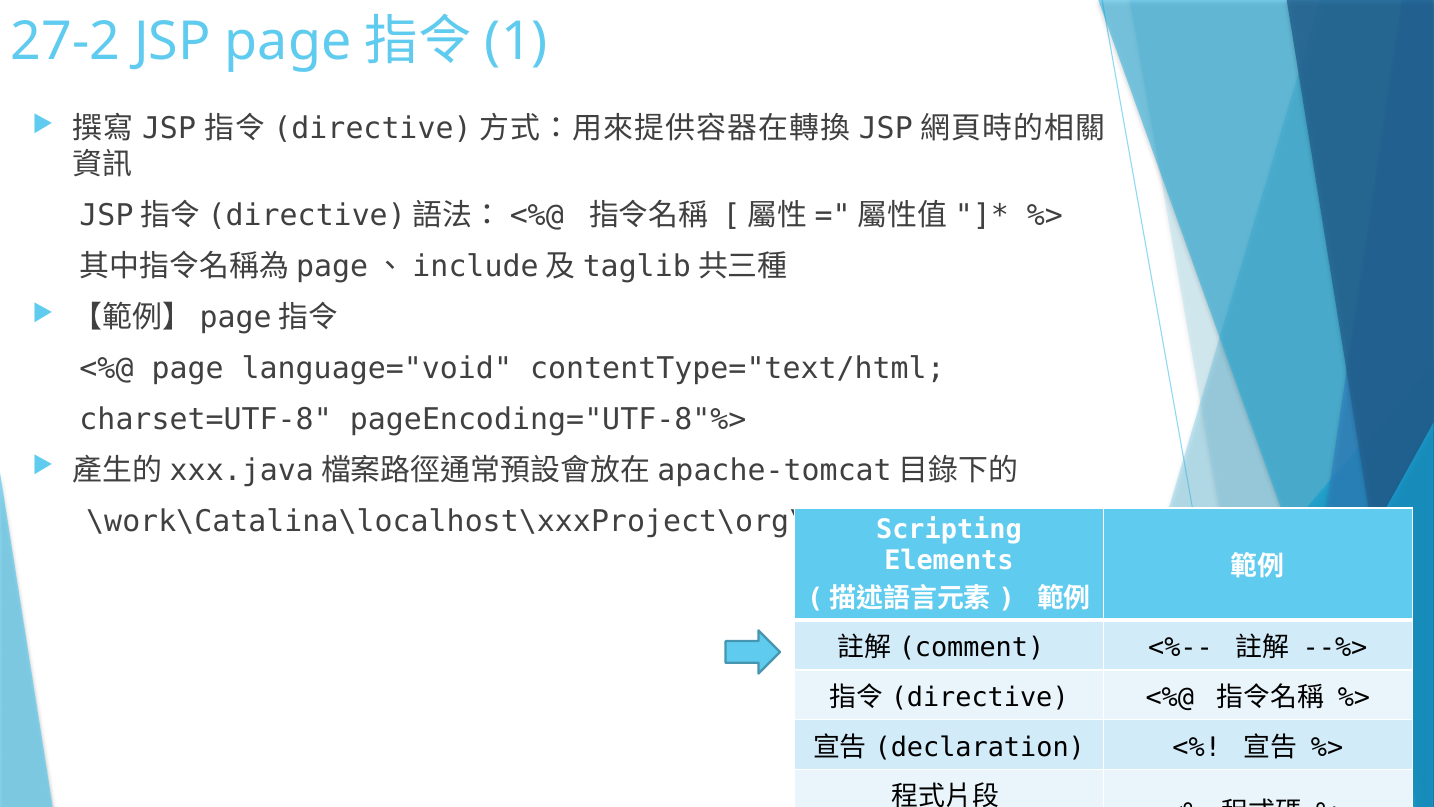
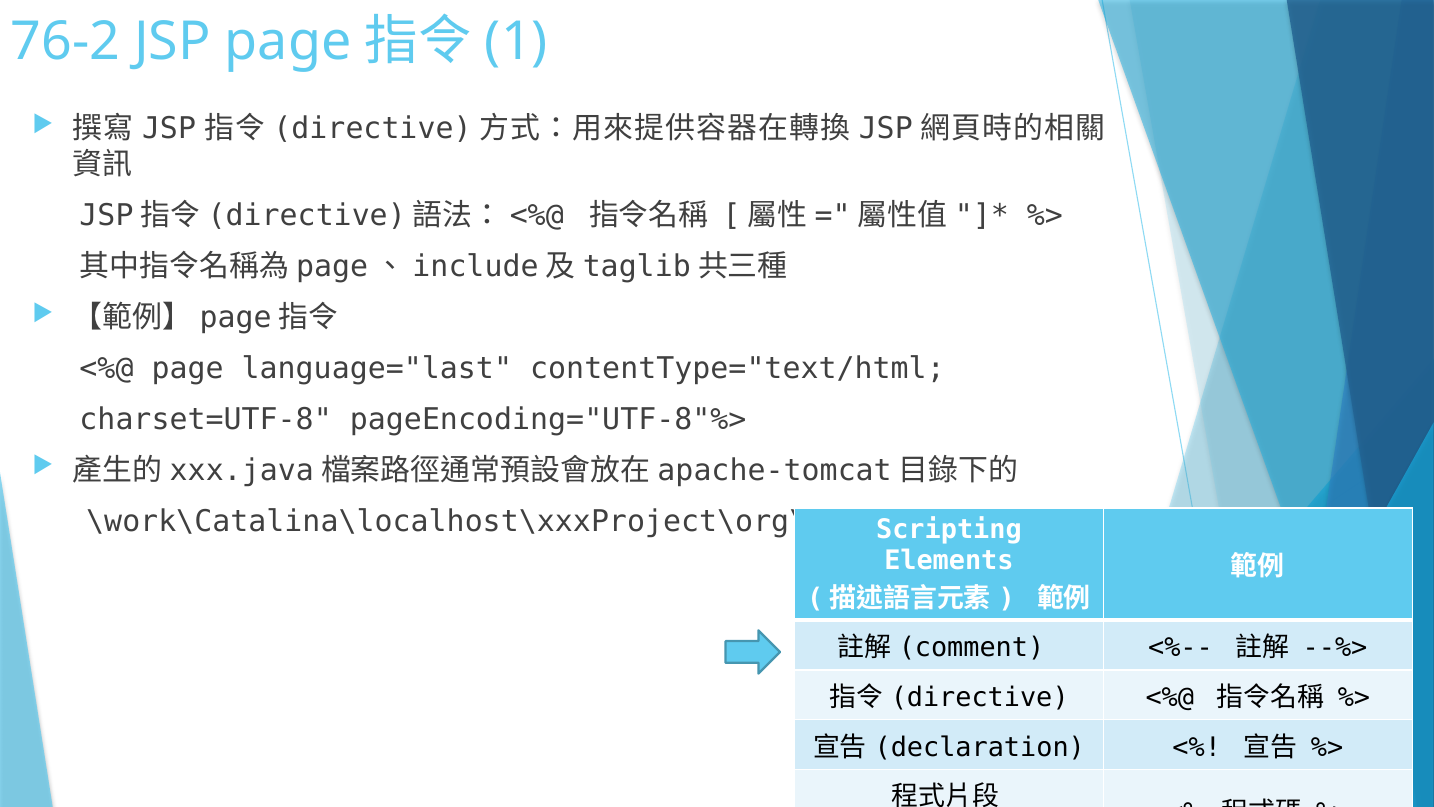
27-2: 27-2 -> 76-2 (65, 41)
language="void: language="void -> language="last (377, 368)
